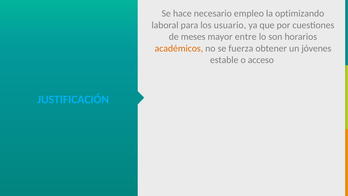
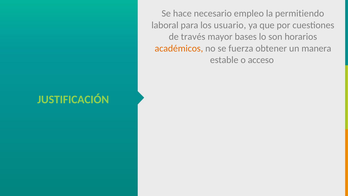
optimizando: optimizando -> permitiendo (300, 13)
meses: meses -> través (193, 37)
entre: entre -> bases (246, 37)
jóvenes: jóvenes -> manera (316, 48)
JUSTIFICACIÓN colour: light blue -> light green (73, 99)
